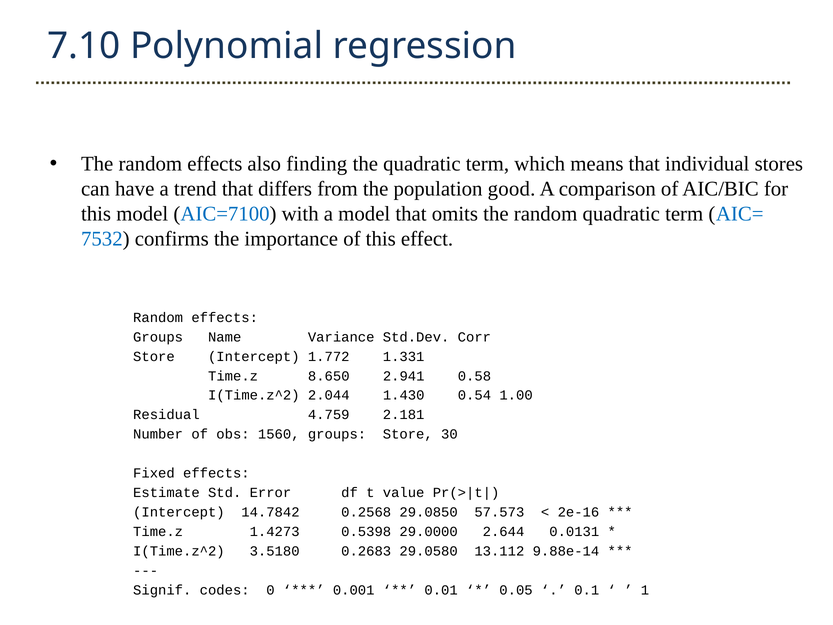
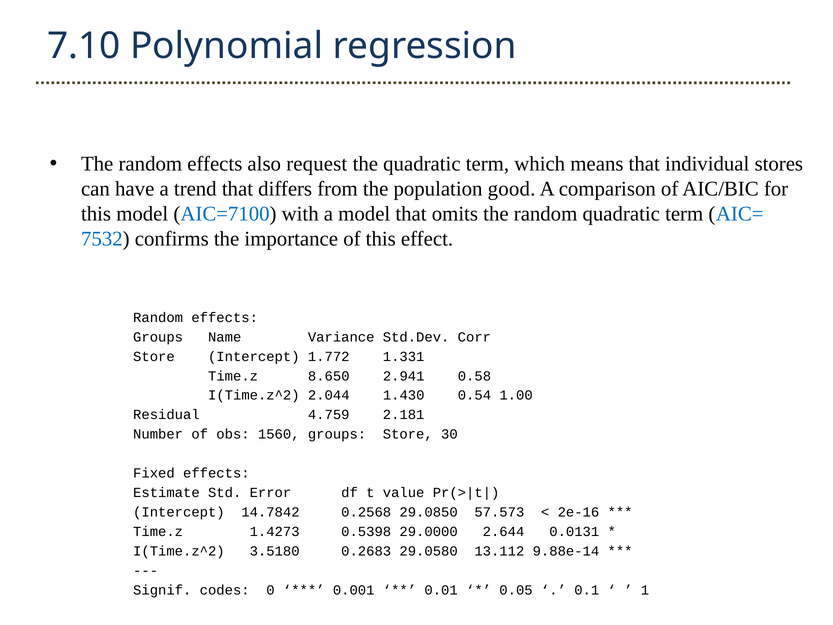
finding: finding -> request (317, 164)
